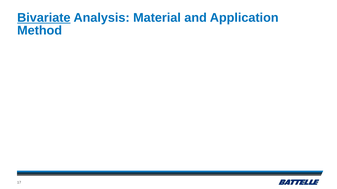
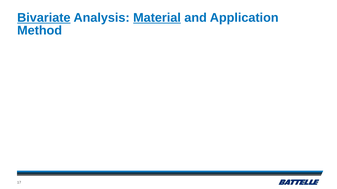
Material underline: none -> present (157, 18)
